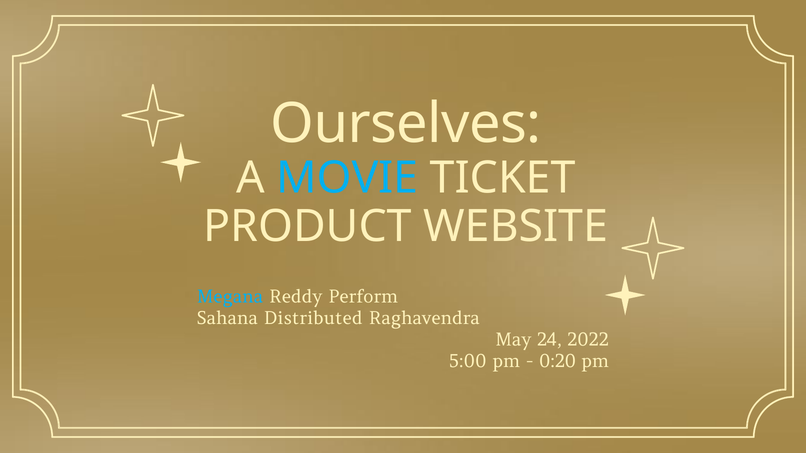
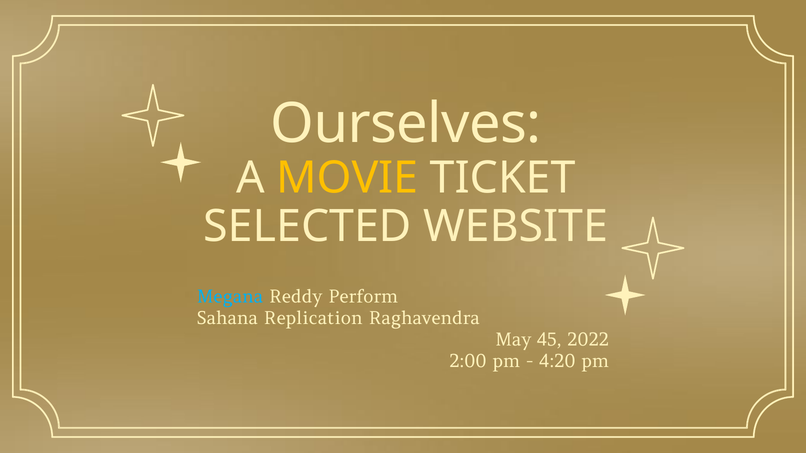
MOVIE colour: light blue -> yellow (347, 178)
PRODUCT: PRODUCT -> SELECTED (308, 227)
Distributed: Distributed -> Replication (313, 319)
24: 24 -> 45 (549, 340)
5:00: 5:00 -> 2:00 (468, 362)
0:20: 0:20 -> 4:20 (558, 362)
